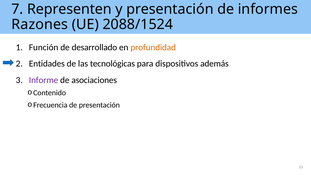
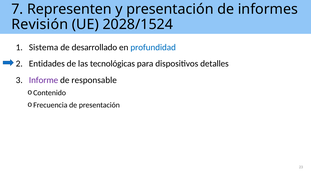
Razones: Razones -> Revisión (40, 25)
2088/1524: 2088/1524 -> 2028/1524 (138, 25)
Función: Función -> Sistema (44, 47)
profundidad colour: orange -> blue (153, 47)
además: además -> detalles (214, 64)
asociaciones: asociaciones -> responsable (94, 80)
